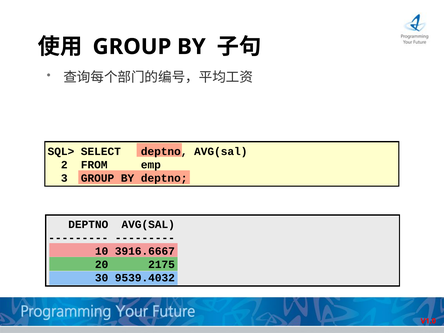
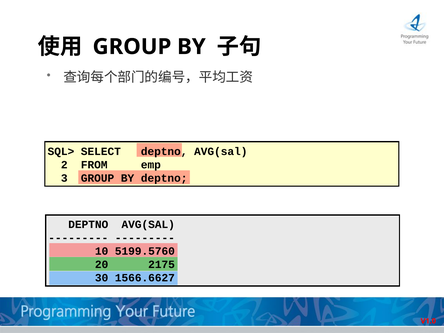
3916.6667: 3916.6667 -> 5199.5760 (145, 251)
9539.4032: 9539.4032 -> 1566.6627 (145, 278)
